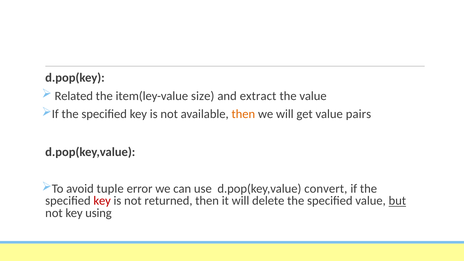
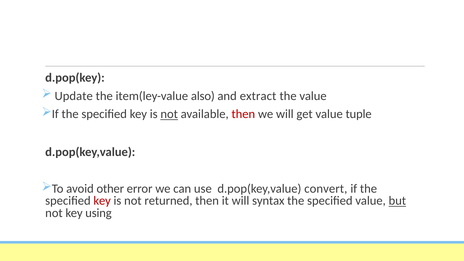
Related: Related -> Update (74, 96)
size: size -> also (203, 96)
not underline: none -> present (169, 114)
then colour: orange -> red (243, 114)
pairs: pairs -> tuple (359, 114)
tuple: tuple -> other (110, 189)
delete: delete -> syntax (268, 201)
